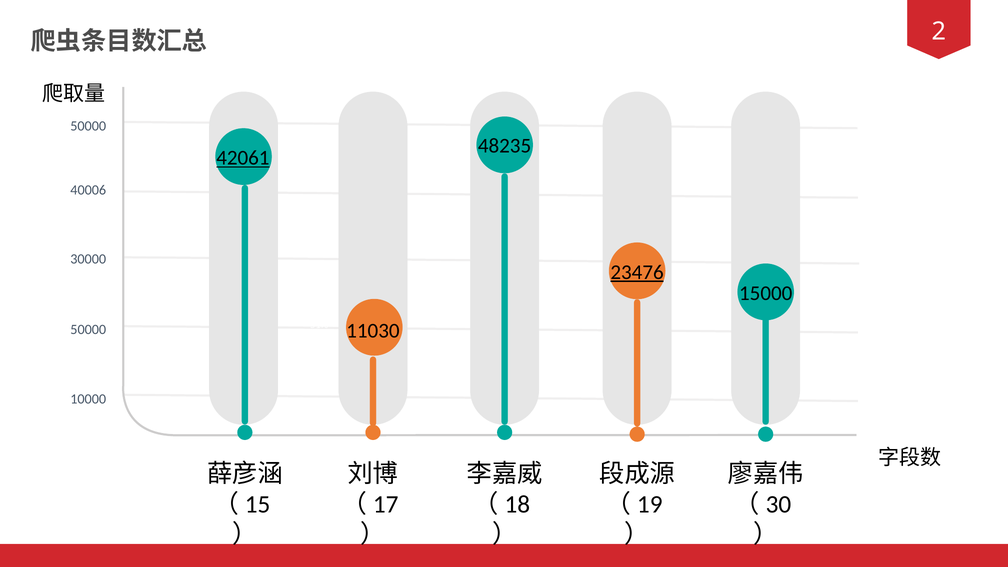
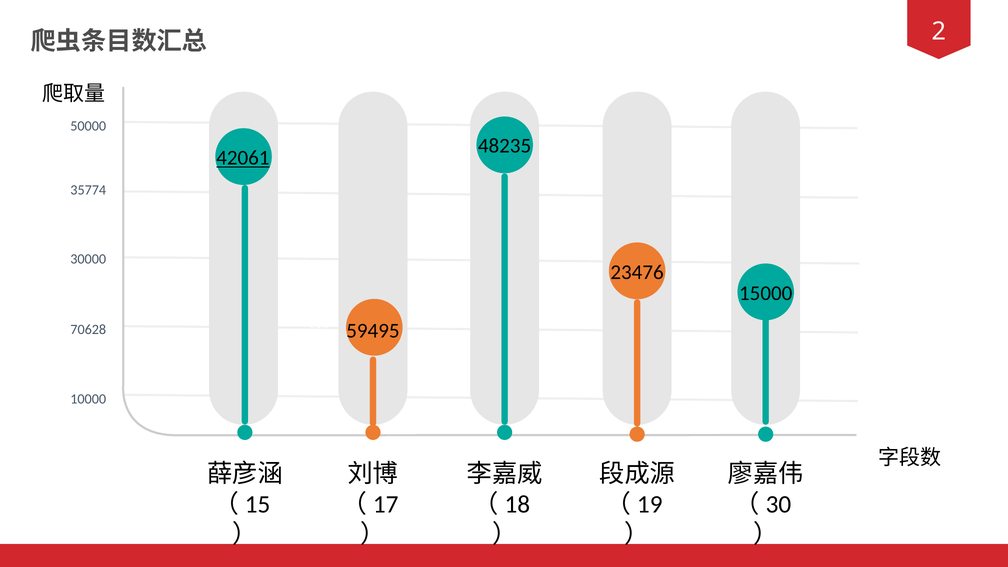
40006: 40006 -> 35774 (88, 190)
23476 underline: present -> none (637, 272)
11030: 11030 -> 59495 (373, 331)
50000: 50000 -> 70628 (88, 329)
